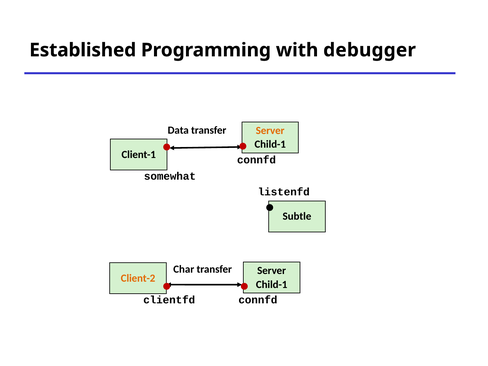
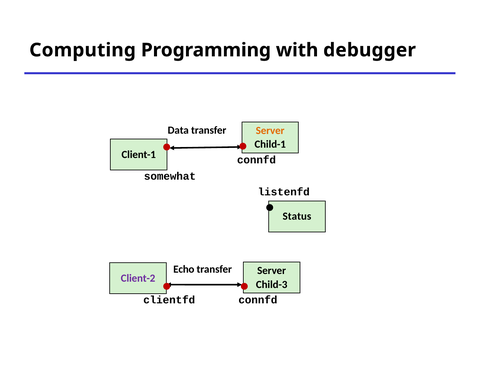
Established: Established -> Computing (83, 50)
Subtle: Subtle -> Status (297, 216)
Char: Char -> Echo (184, 269)
Client-2 colour: orange -> purple (138, 278)
Child-1: Child-1 -> Child-3 (272, 284)
